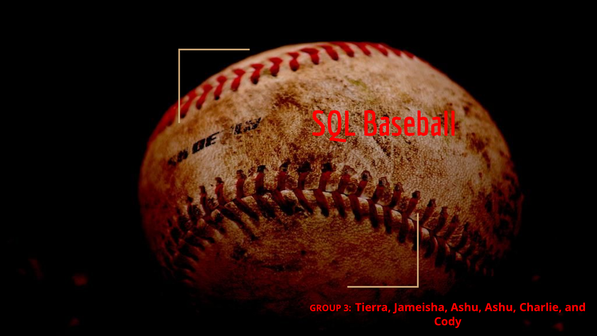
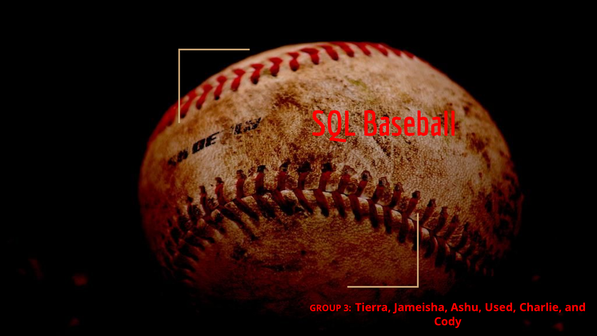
Ashu Ashu: Ashu -> Used (500, 307)
